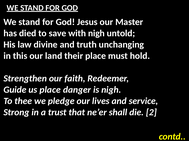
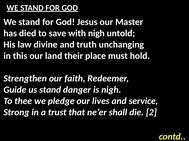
us place: place -> stand (50, 90)
